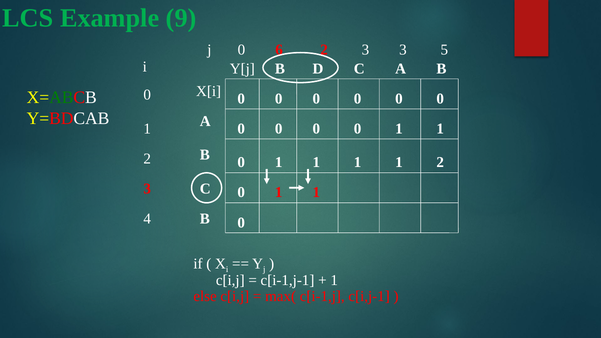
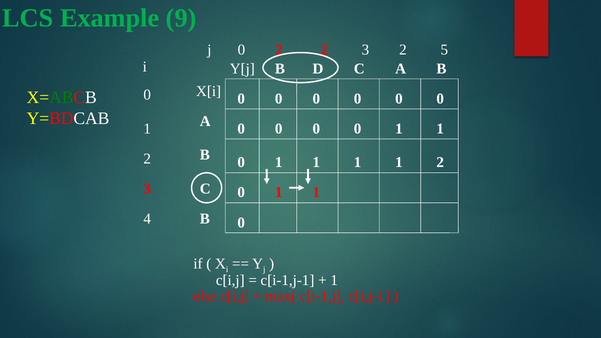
0 6: 6 -> 2 (279, 50)
3 3: 3 -> 2 (403, 50)
